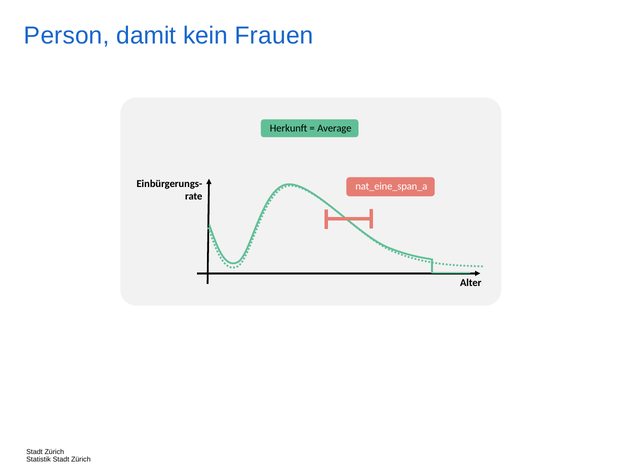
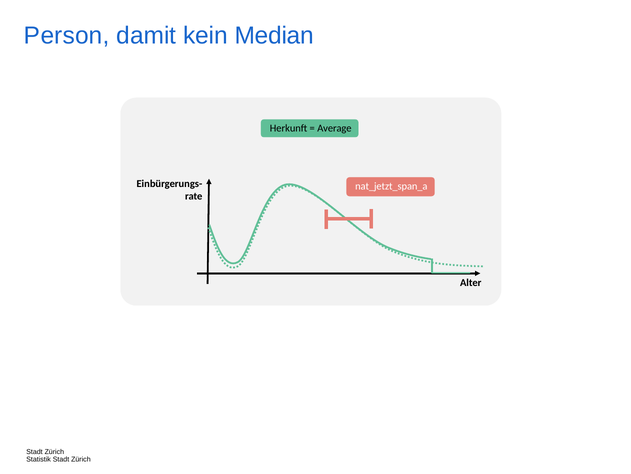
Frauen: Frauen -> Median (274, 36)
nat_eine_span_a: nat_eine_span_a -> nat_jetzt_span_a (391, 186)
